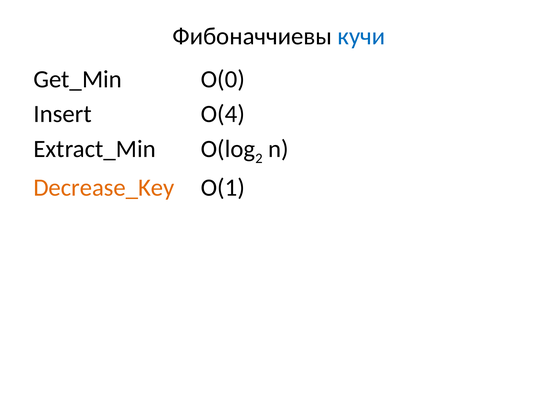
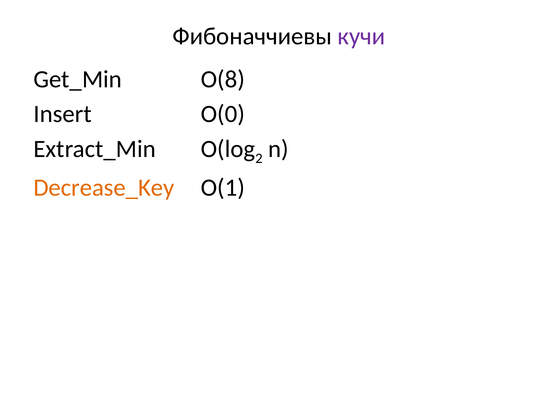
кучи colour: blue -> purple (361, 36)
O(0: O(0 -> O(8 (223, 79)
O(4: O(4 -> O(0 (223, 114)
